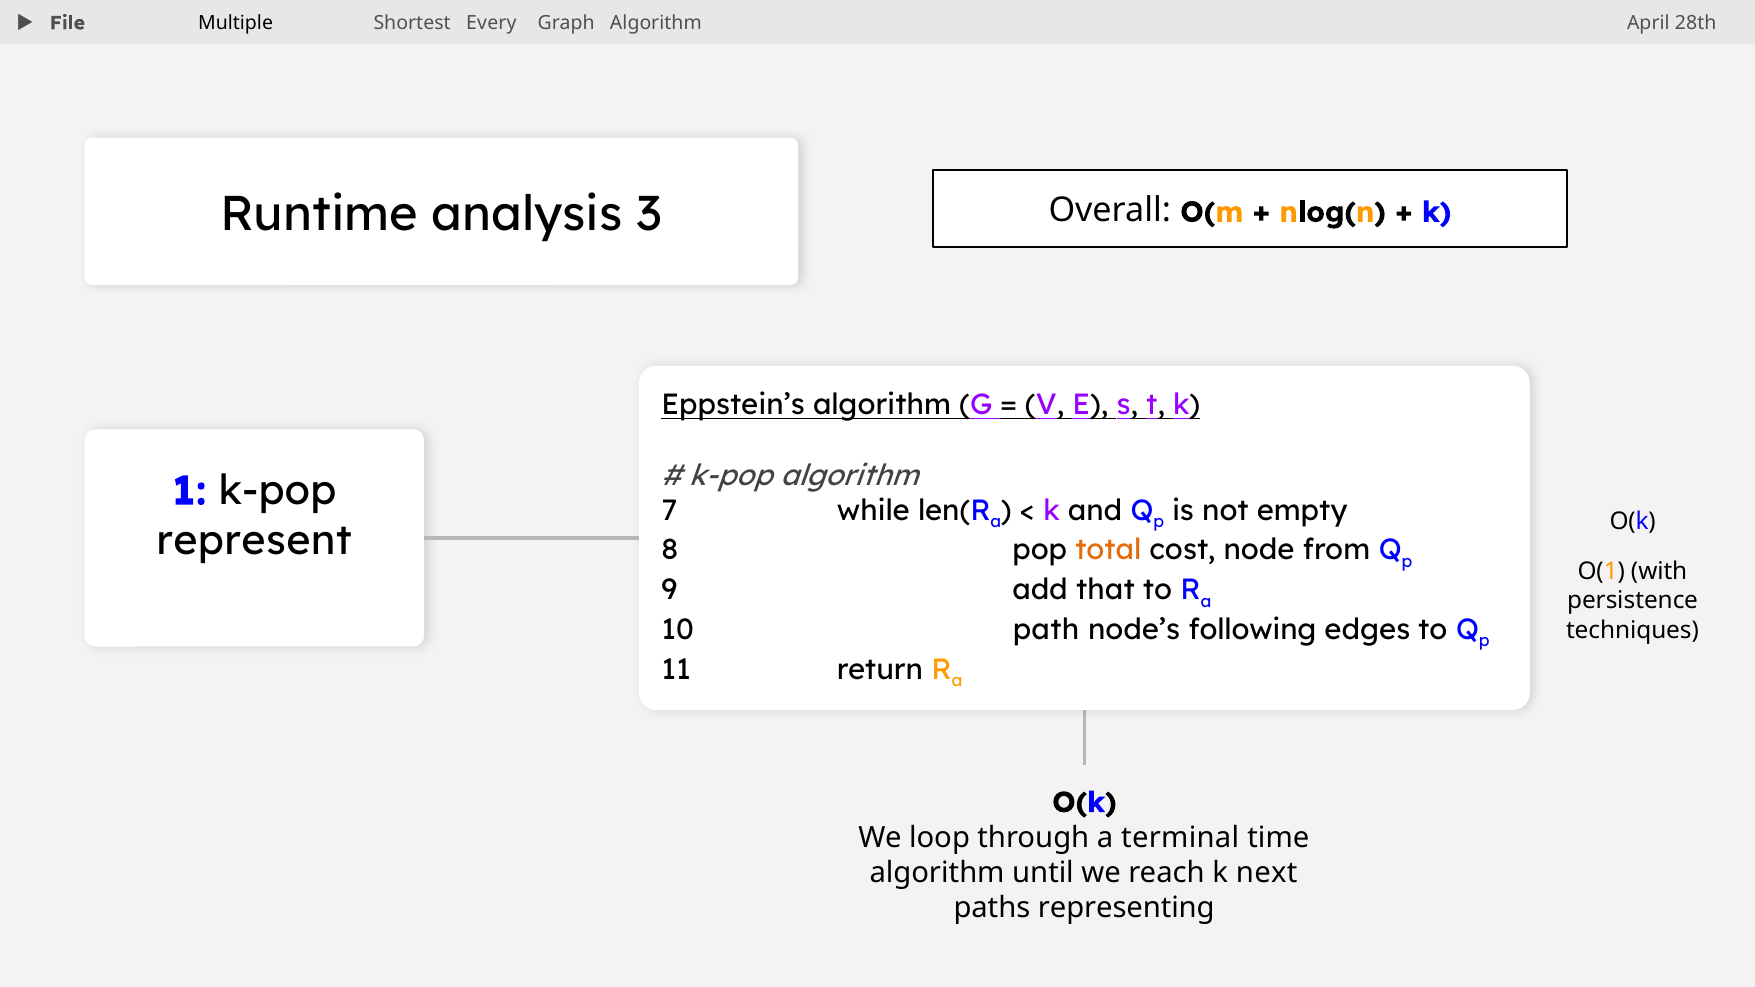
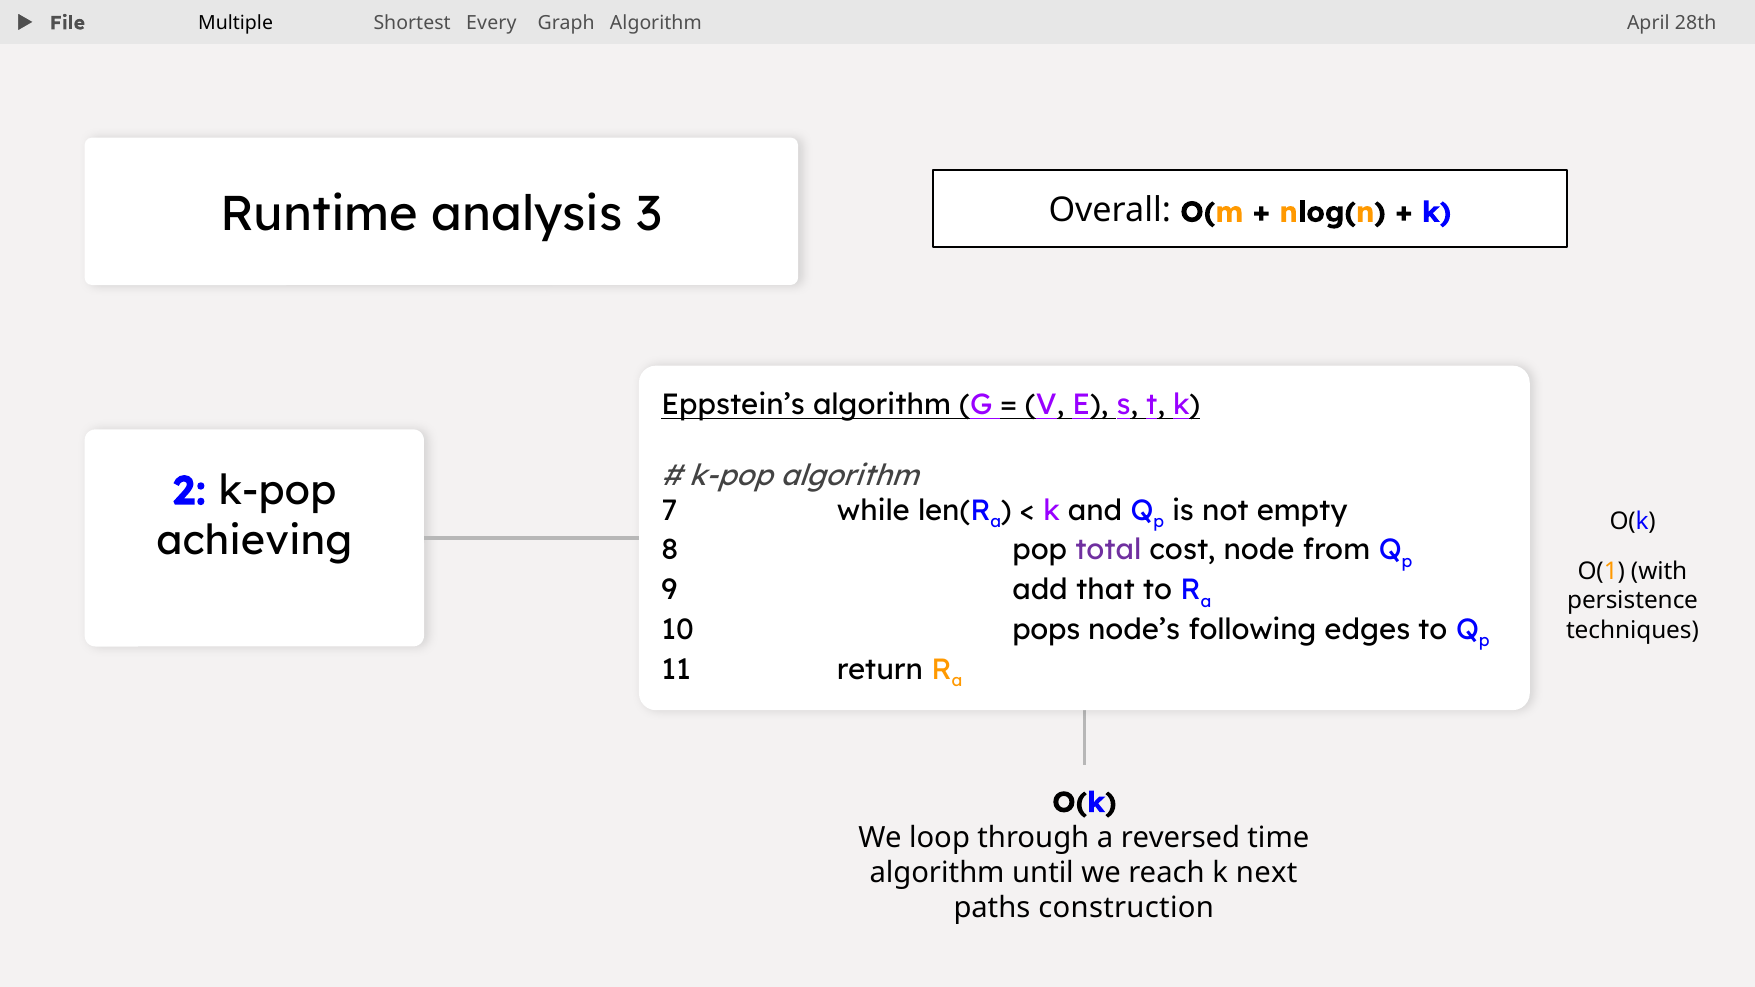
1: 1 -> 2 (189, 491)
represent: represent -> achieving (254, 541)
total colour: orange -> purple (1108, 550)
path: path -> pops (1046, 630)
terminal: terminal -> reversed (1180, 838)
representing: representing -> construction (1126, 908)
